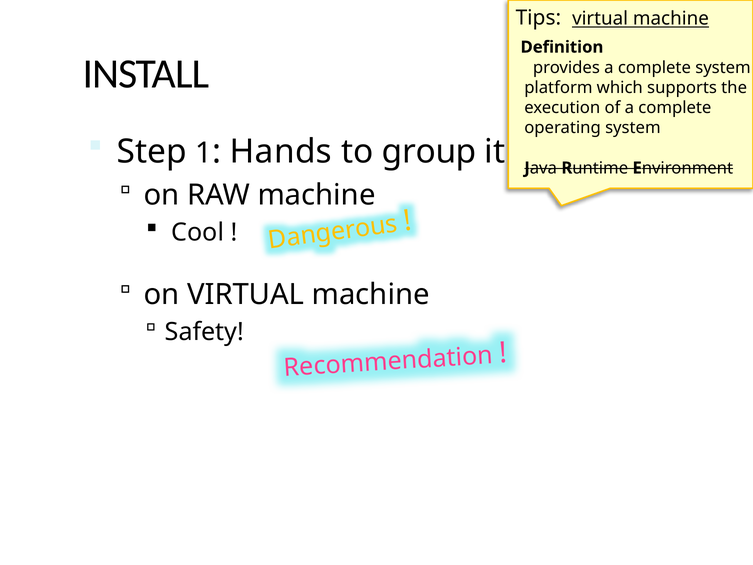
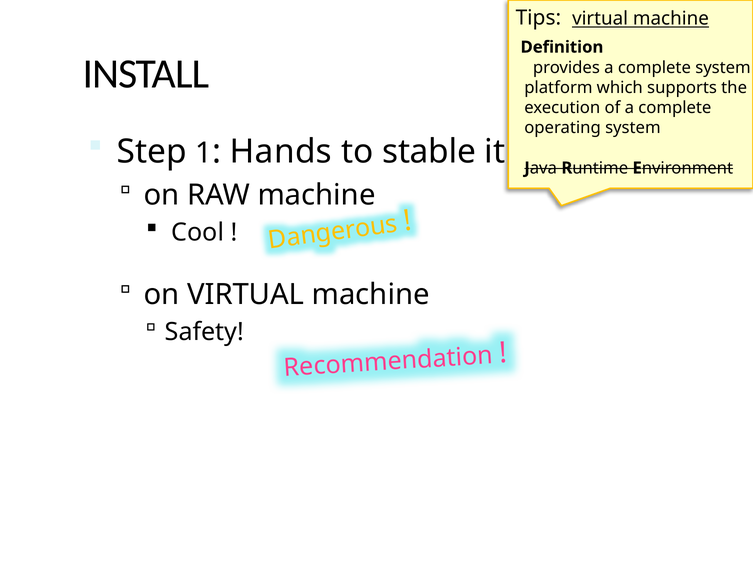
group: group -> stable (429, 152)
